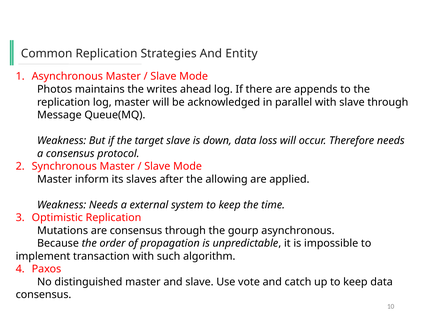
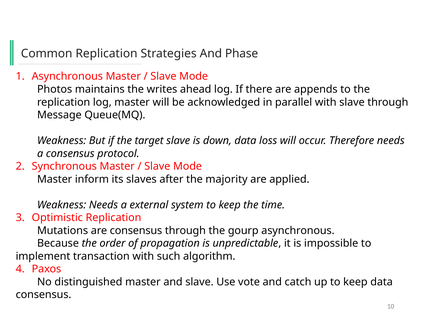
Entity: Entity -> Phase (242, 54)
allowing: allowing -> majority (227, 179)
